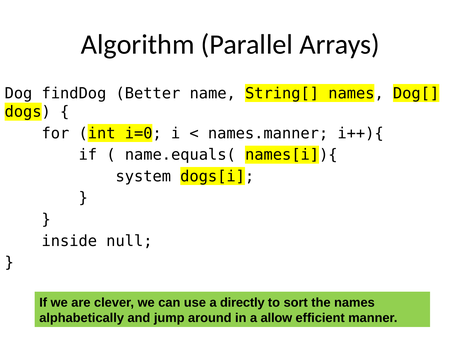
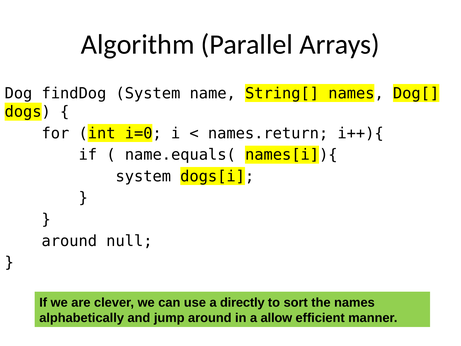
findDog Better: Better -> System (148, 93)
names.manner: names.manner -> names.return (268, 133)
inside: inside -> around (69, 241)
